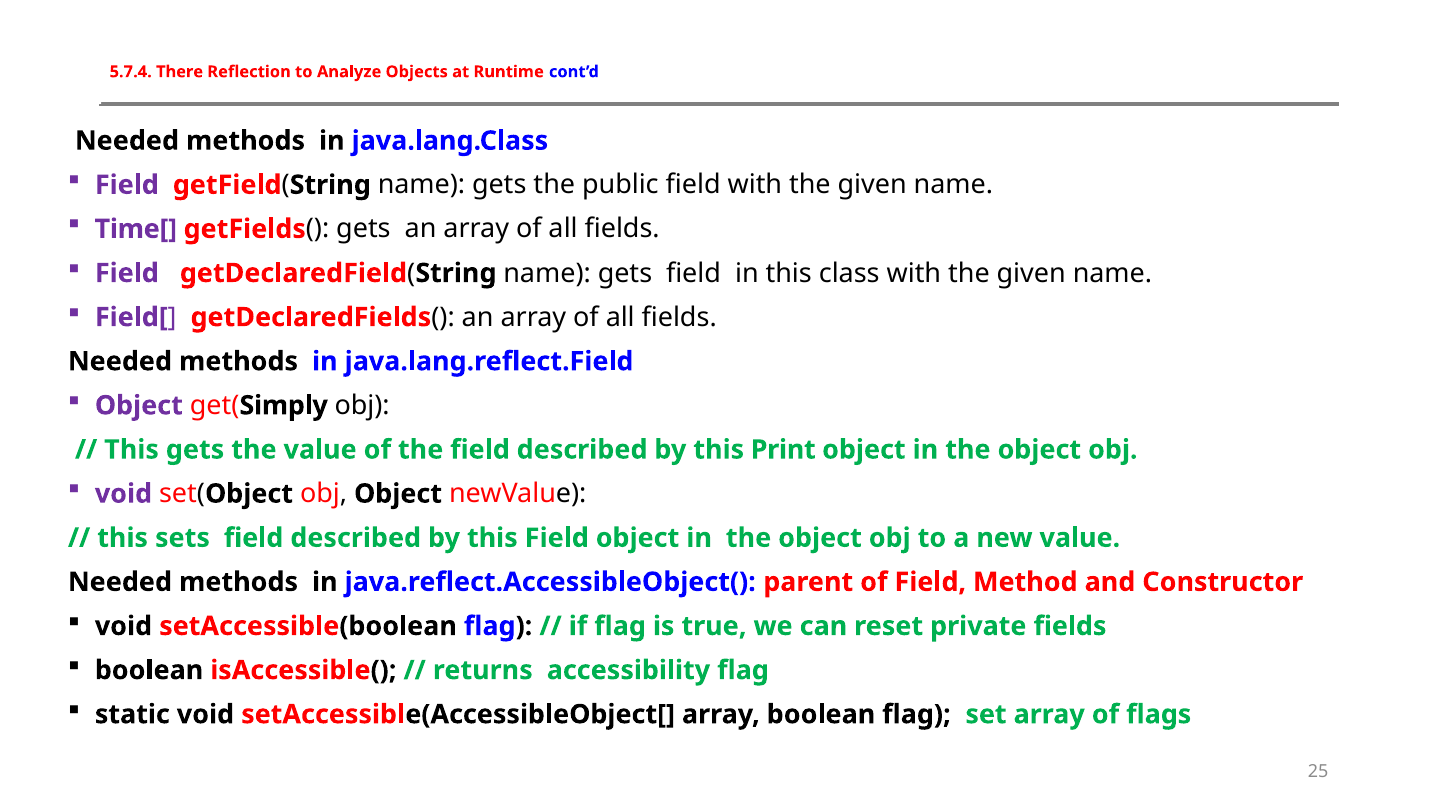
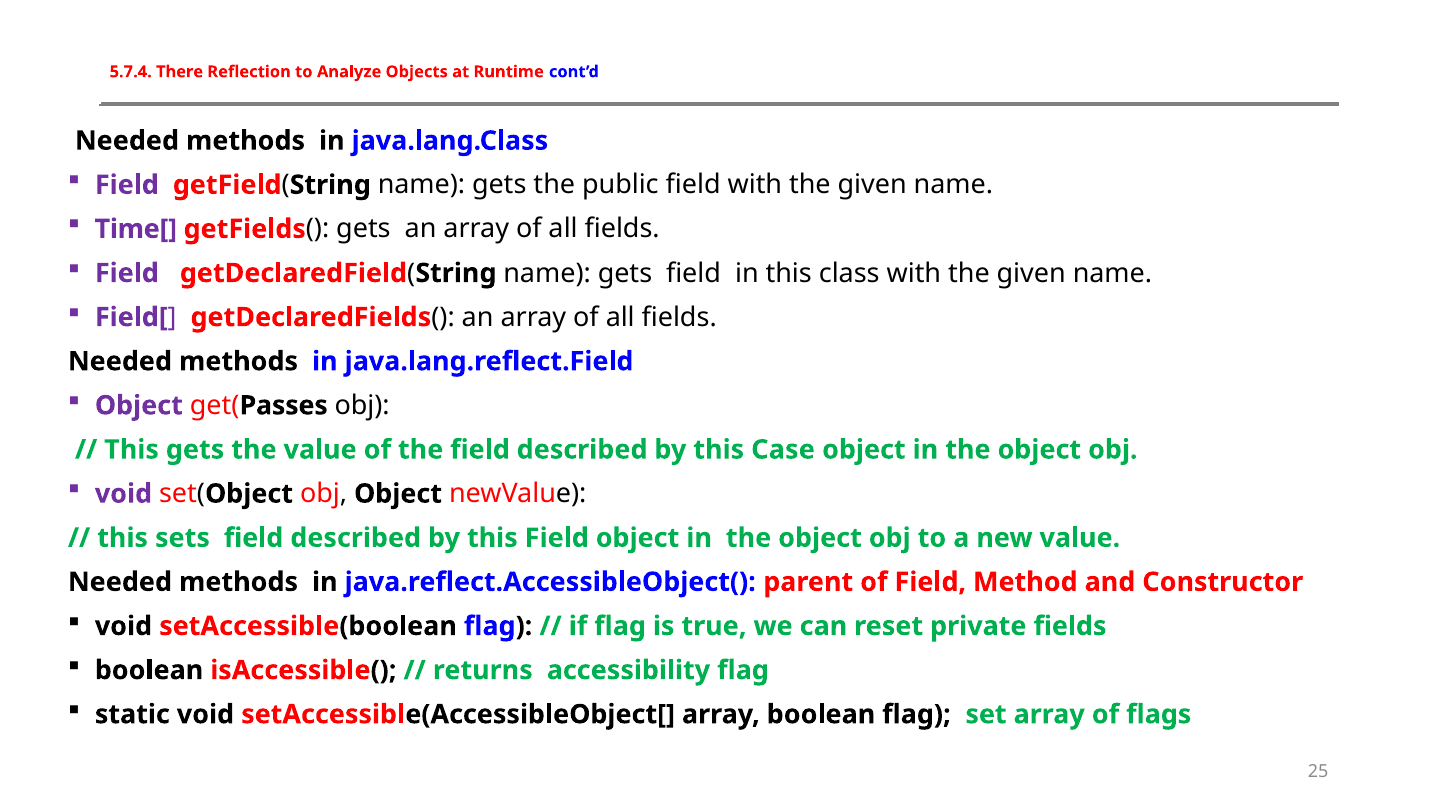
Simply: Simply -> Passes (284, 405)
Print: Print -> Case (783, 450)
